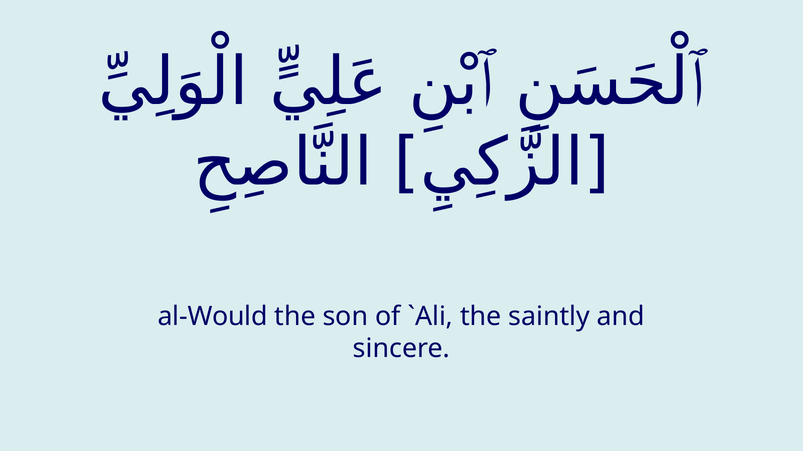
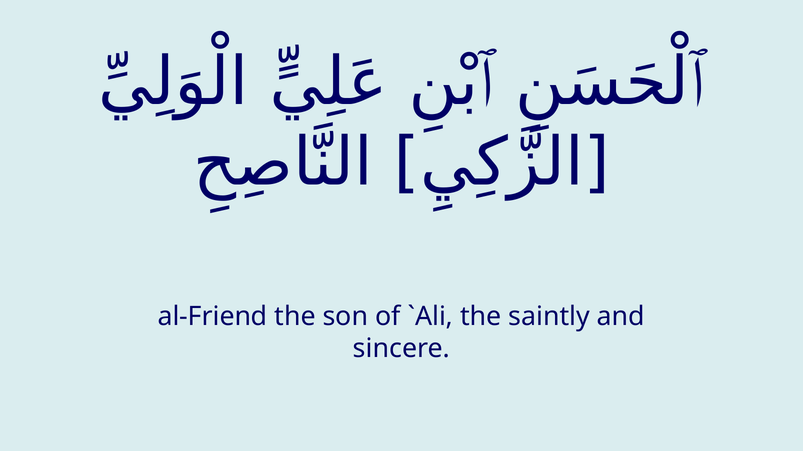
al-Would: al-Would -> al-Friend (213, 317)
